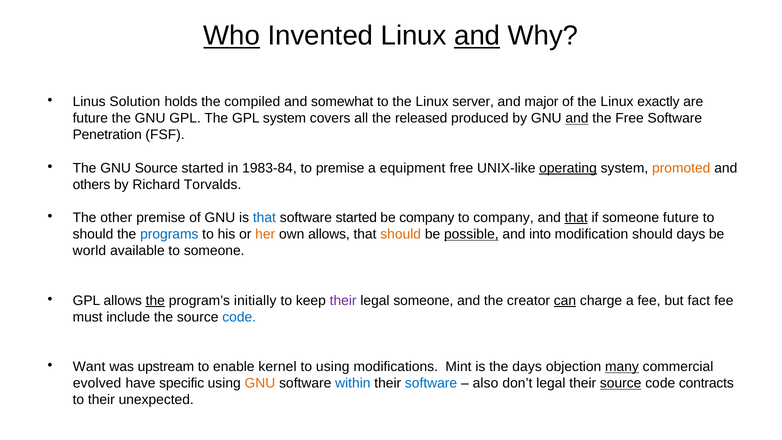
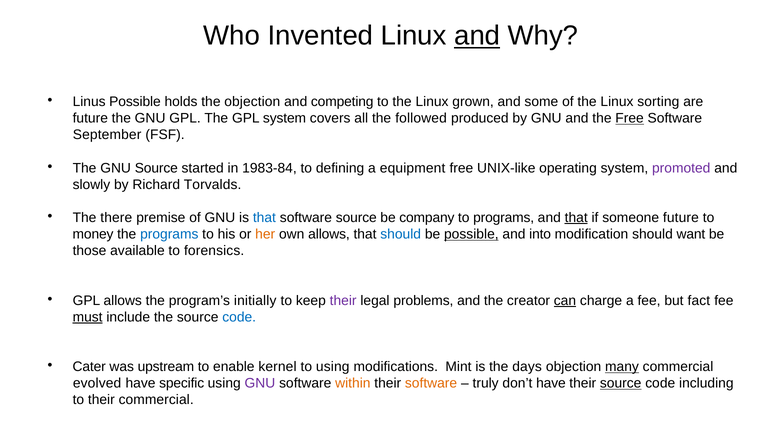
Who underline: present -> none (232, 36)
Linus Solution: Solution -> Possible (135, 102)
the compiled: compiled -> objection (252, 102)
somewhat: somewhat -> competing (342, 102)
server: server -> grown (473, 102)
major: major -> some (541, 102)
exactly: exactly -> sorting (658, 102)
released: released -> followed (421, 118)
and underline: present -> none (577, 118)
Free underline: none -> present (630, 118)
Penetration: Penetration -> September (107, 135)
to premise: premise -> defining (340, 168)
operating underline: present -> none (568, 168)
promoted colour: orange -> purple (681, 168)
others: others -> slowly (91, 185)
other: other -> there (116, 218)
software started: started -> source (356, 218)
to company: company -> programs (504, 218)
should: should -> money (93, 234)
should colour: orange -> blue (401, 234)
should days: days -> want (691, 234)
world: world -> those (89, 251)
to someone: someone -> forensics (214, 251)
the underline: present -> none (155, 300)
legal someone: someone -> problems (423, 300)
must underline: none -> present (88, 317)
Want: Want -> Cater (89, 367)
GNU colour: orange -> purple (260, 383)
within colour: blue -> orange (353, 383)
software colour: blue -> orange (431, 383)
also: also -> truly (486, 383)
don’t legal: legal -> have (551, 383)
contracts: contracts -> including (706, 383)
their unexpected: unexpected -> commercial (156, 400)
